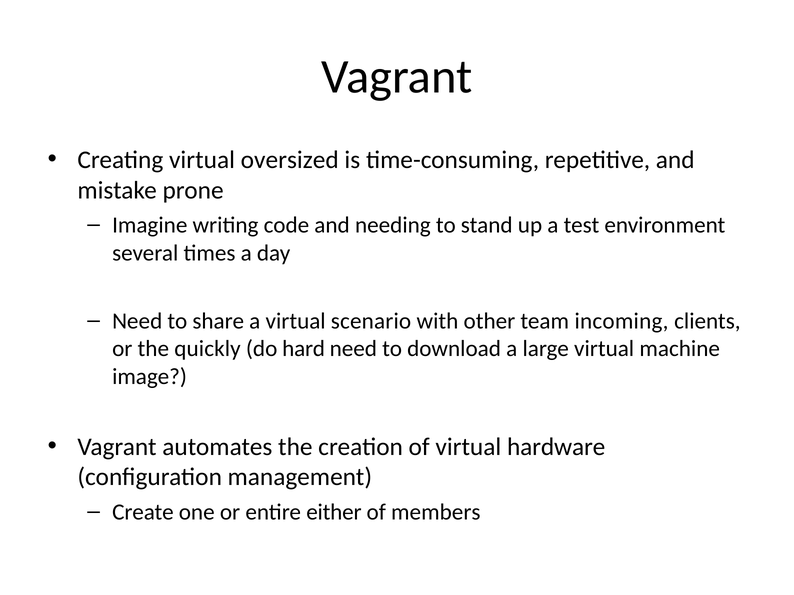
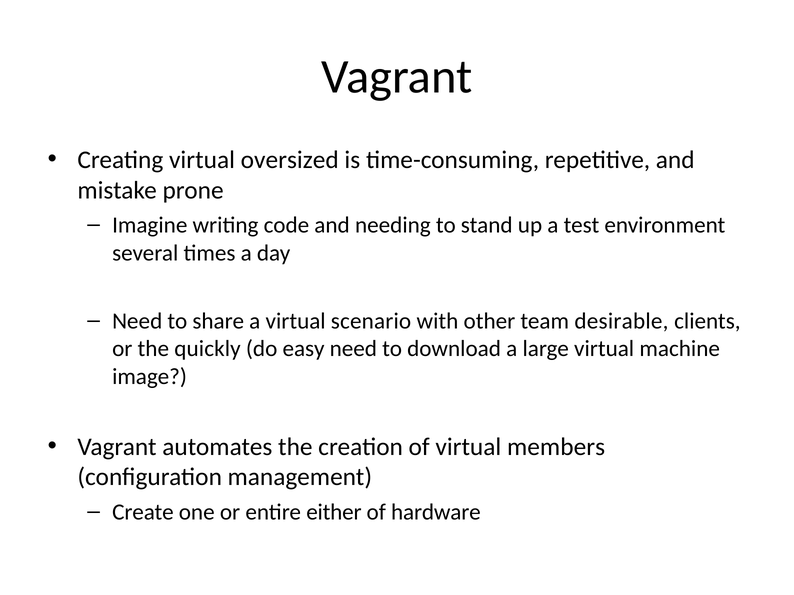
incoming: incoming -> desirable (621, 321)
hard: hard -> easy (304, 349)
hardware: hardware -> members (556, 447)
members: members -> hardware (436, 513)
